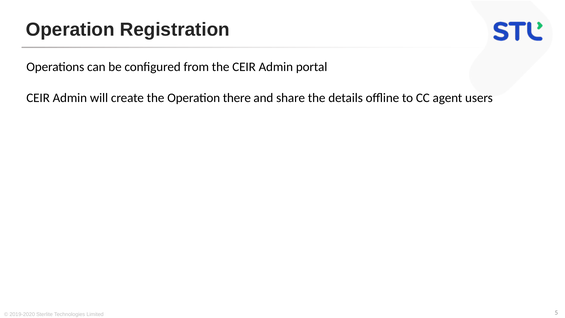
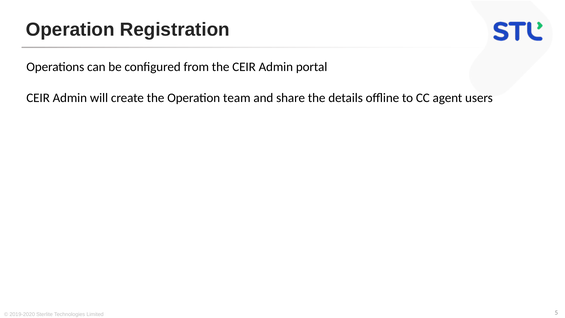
there: there -> team (237, 98)
